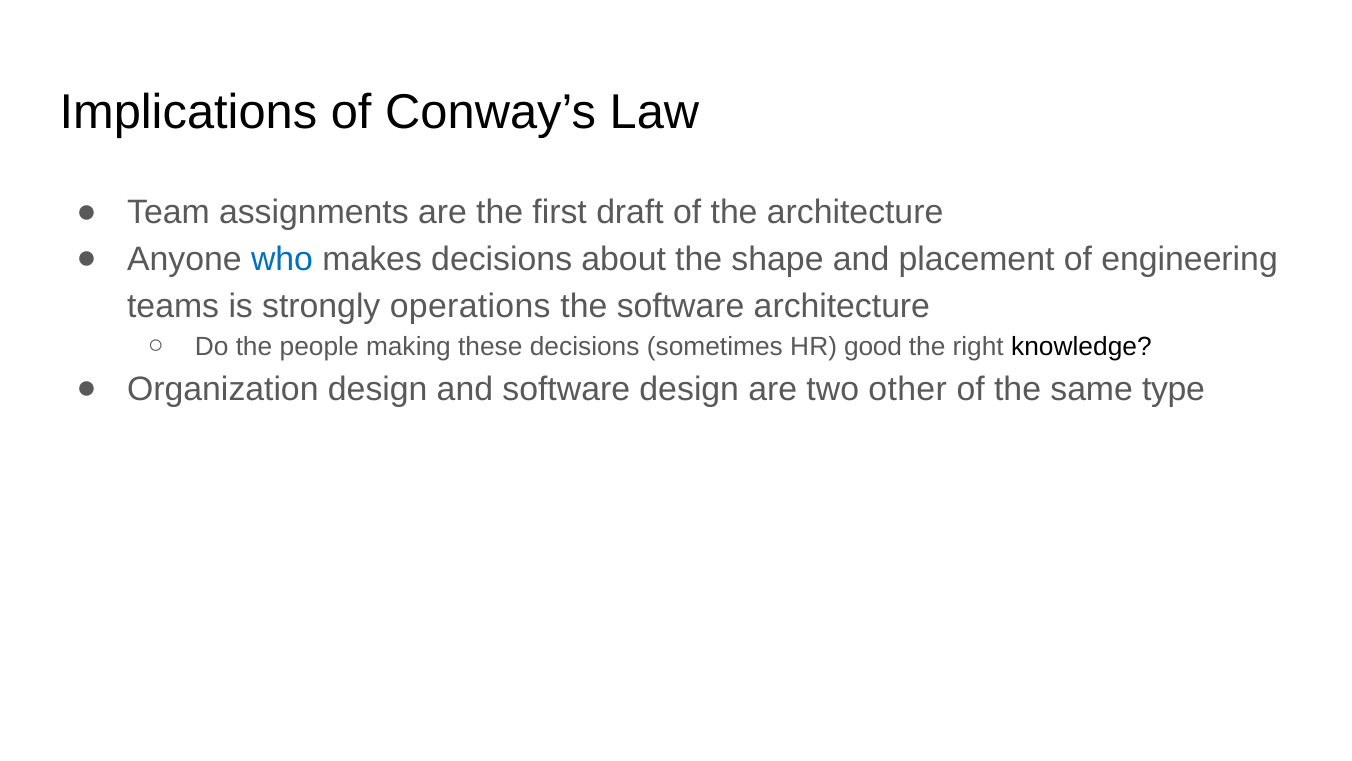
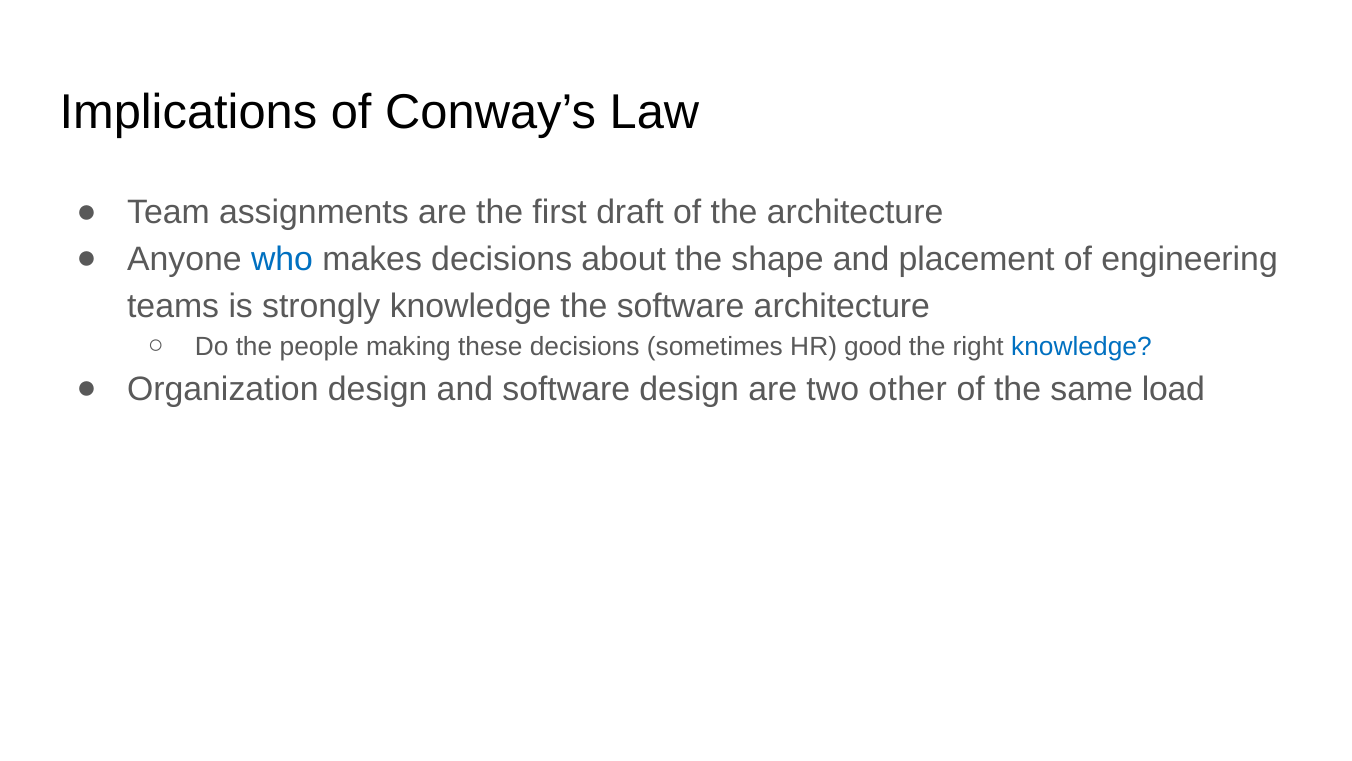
strongly operations: operations -> knowledge (470, 306)
knowledge colour: black -> blue (1081, 346)
type: type -> load (1173, 389)
